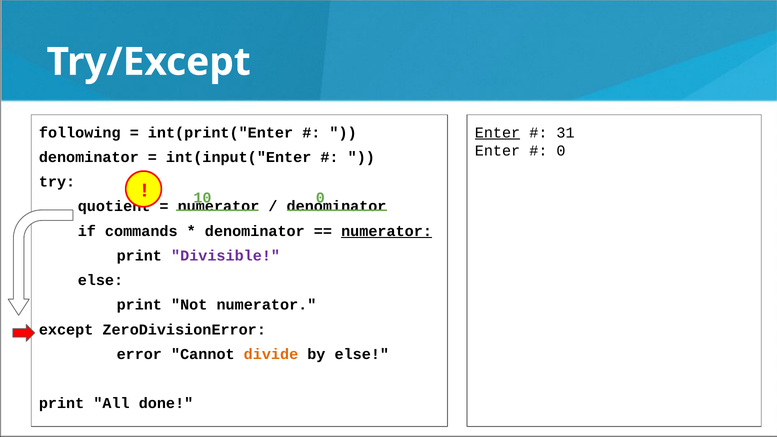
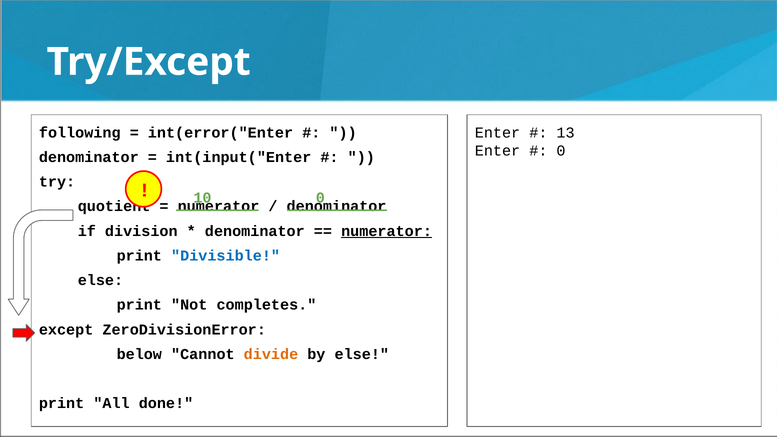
int(print("Enter: int(print("Enter -> int(error("Enter (220, 133)
Enter underline: present -> none (498, 133)
31: 31 -> 13 (566, 133)
commands: commands -> division (141, 231)
Divisible colour: purple -> blue (226, 256)
Not numerator: numerator -> completes (266, 305)
error: error -> below (139, 354)
